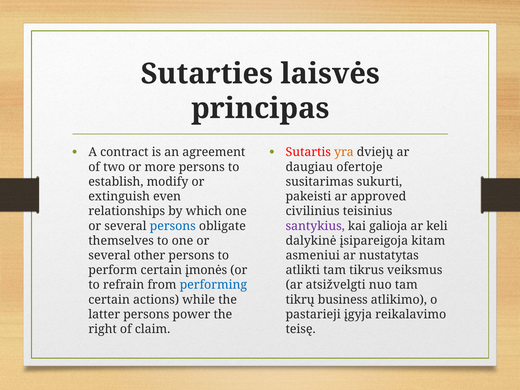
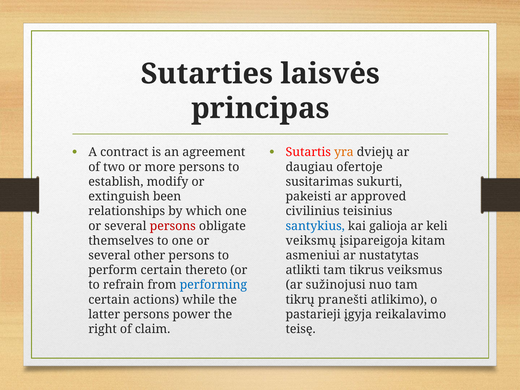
even: even -> been (167, 196)
persons colour: blue -> red (173, 226)
santykius colour: purple -> blue (315, 226)
dalykinė: dalykinė -> veiksmų (311, 241)
įmonės: įmonės -> thereto (206, 270)
atsižvelgti: atsižvelgti -> sužinojusi (336, 285)
business: business -> pranešti (343, 300)
